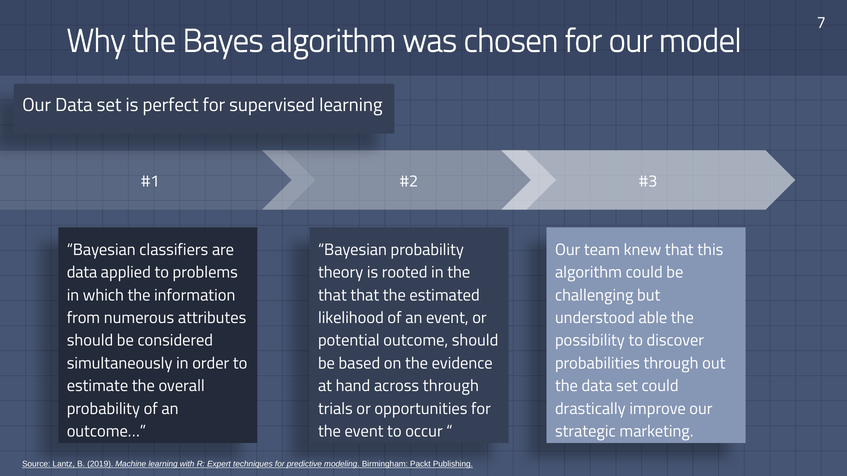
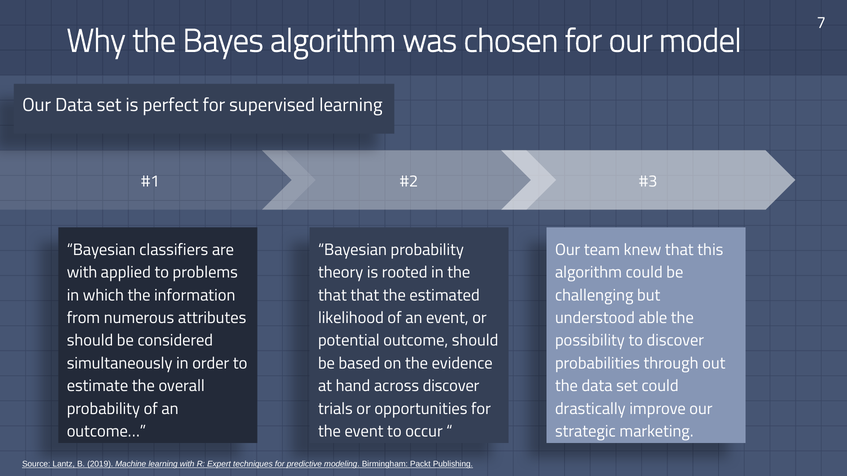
data: data -> with (82, 273)
across through: through -> discover (451, 386)
